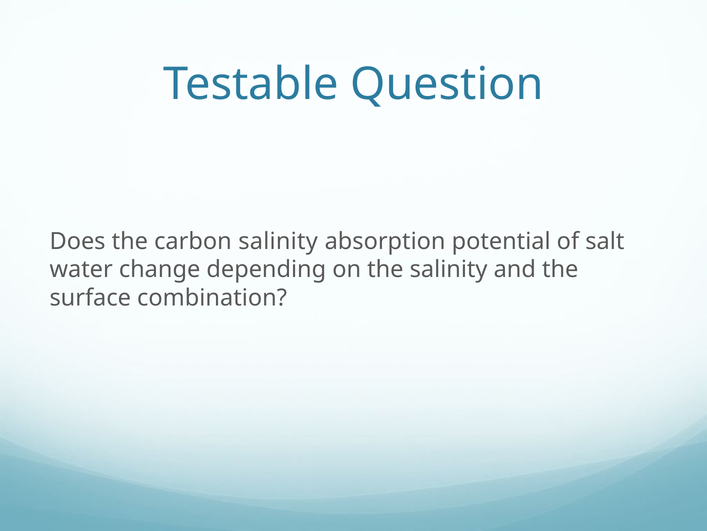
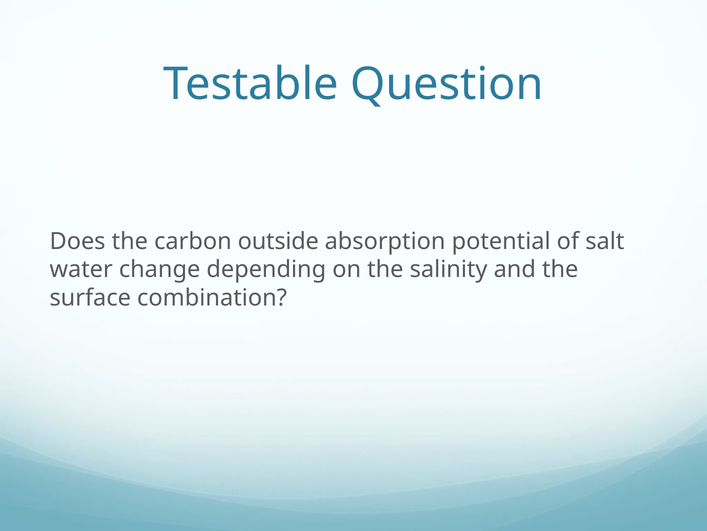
carbon salinity: salinity -> outside (278, 241)
